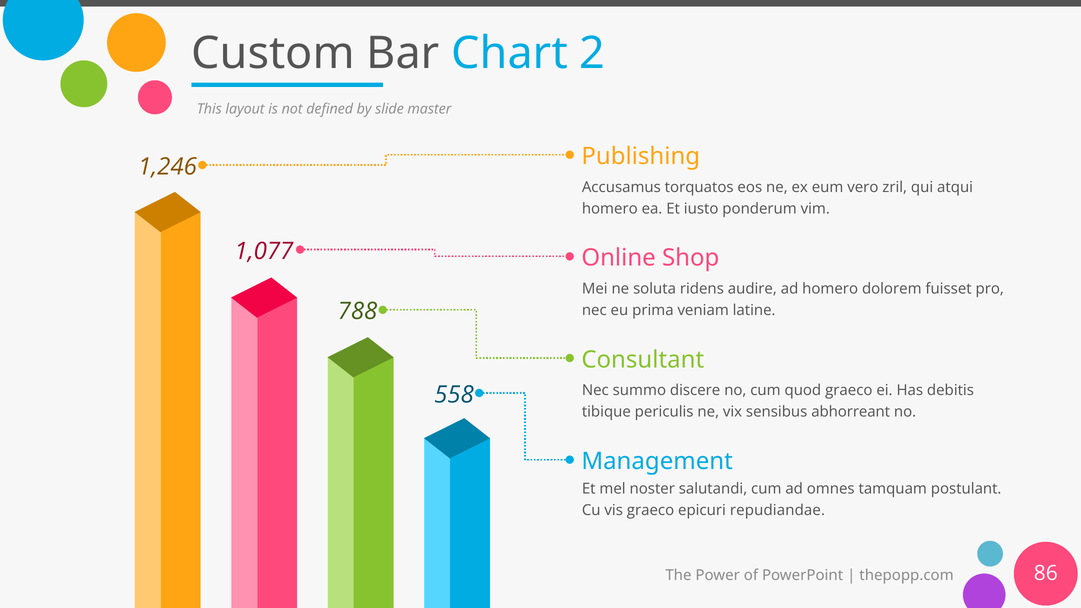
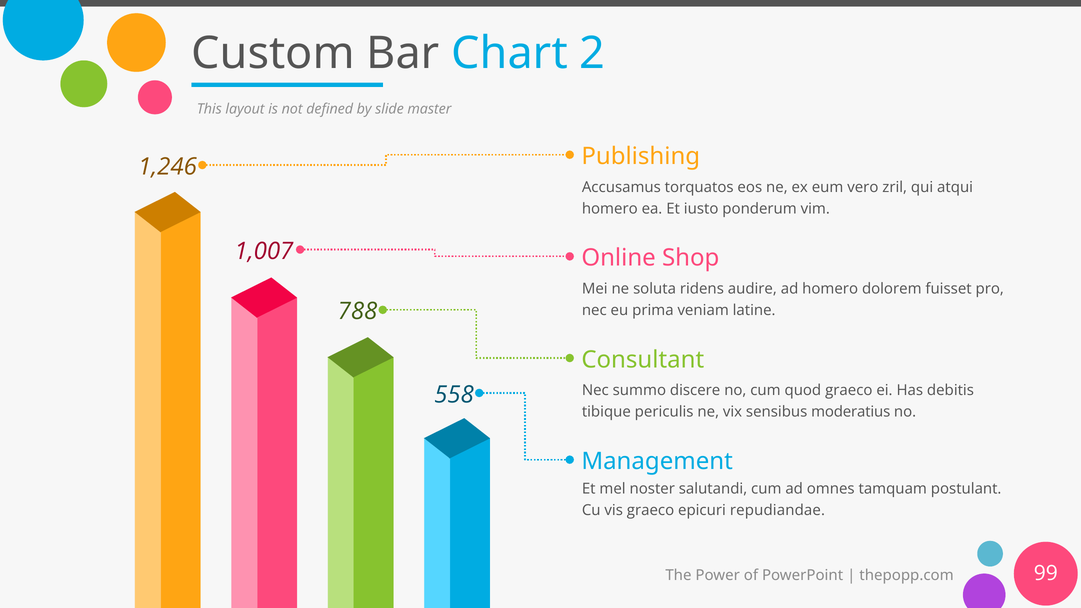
1,077: 1,077 -> 1,007 (264, 251)
abhorreant: abhorreant -> moderatius (851, 412)
86: 86 -> 99 (1046, 574)
